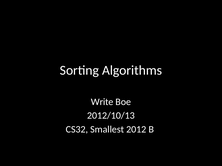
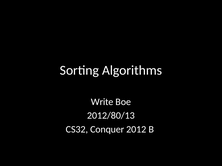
2012/10/13: 2012/10/13 -> 2012/80/13 (111, 116)
Smallest: Smallest -> Conquer (107, 130)
